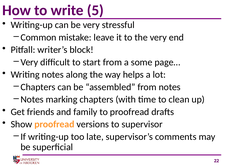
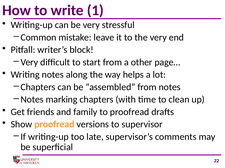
5: 5 -> 1 (95, 10)
some: some -> other (142, 62)
